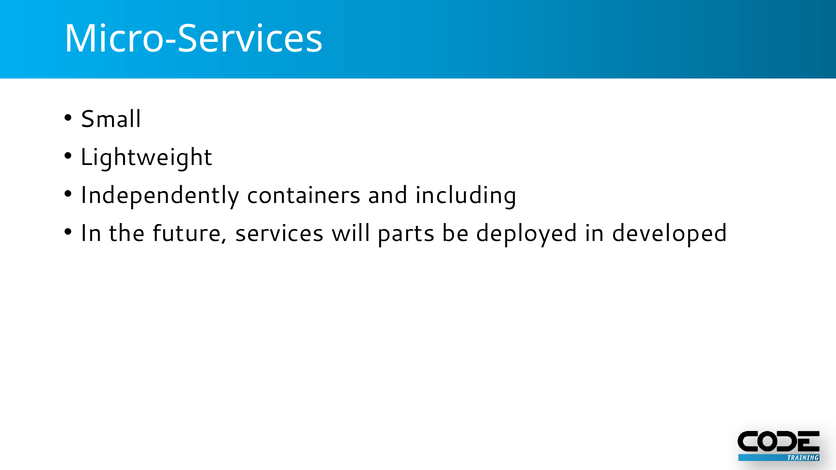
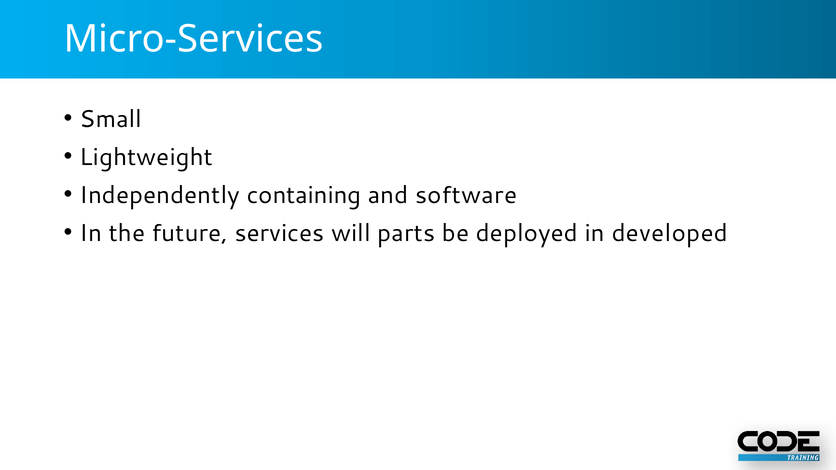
containers: containers -> containing (304, 195)
including: including -> software (466, 195)
